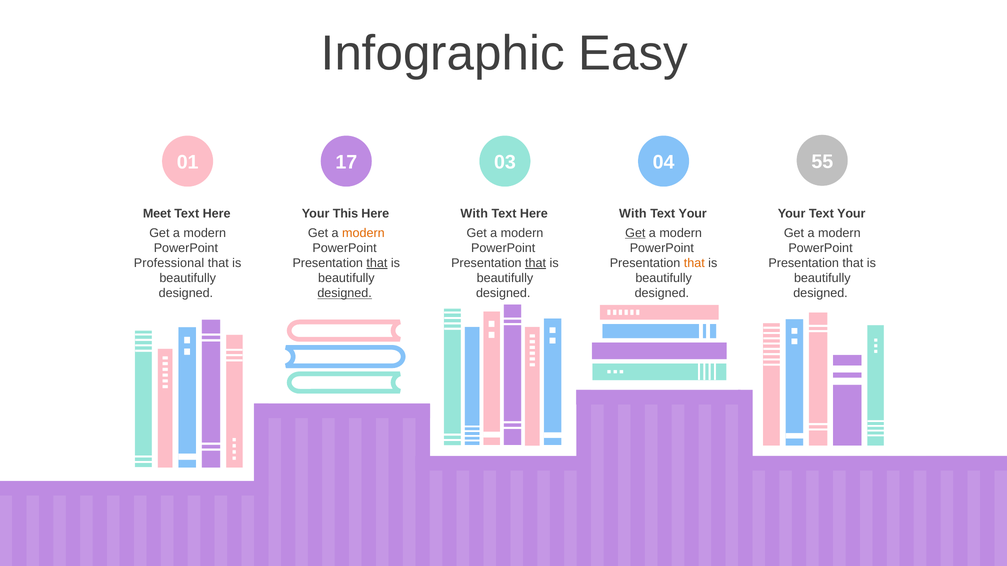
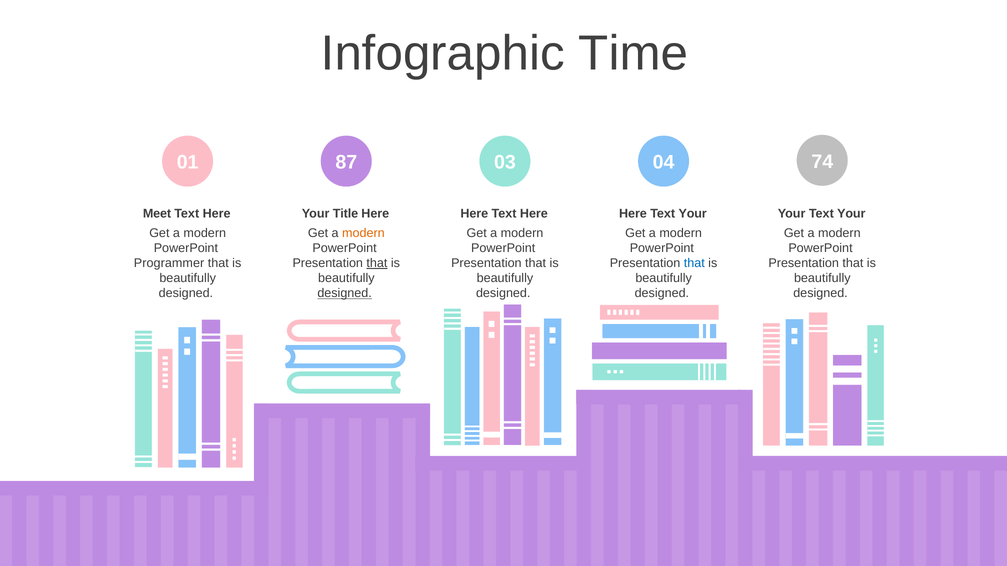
Easy: Easy -> Time (633, 54)
17: 17 -> 87 (346, 163)
55: 55 -> 74 (822, 162)
This: This -> Title (345, 214)
With: With -> Here (474, 214)
With: With -> Here (633, 214)
Get underline: present -> none (635, 233)
Professional: Professional -> Programmer (169, 263)
that underline: present -> none (536, 263)
that colour: orange -> blue (694, 263)
